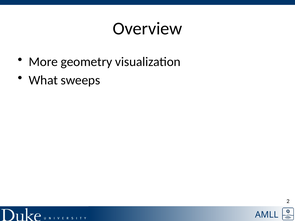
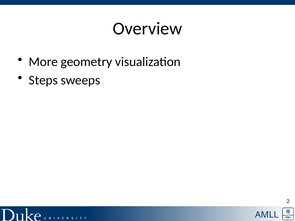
What: What -> Steps (43, 80)
